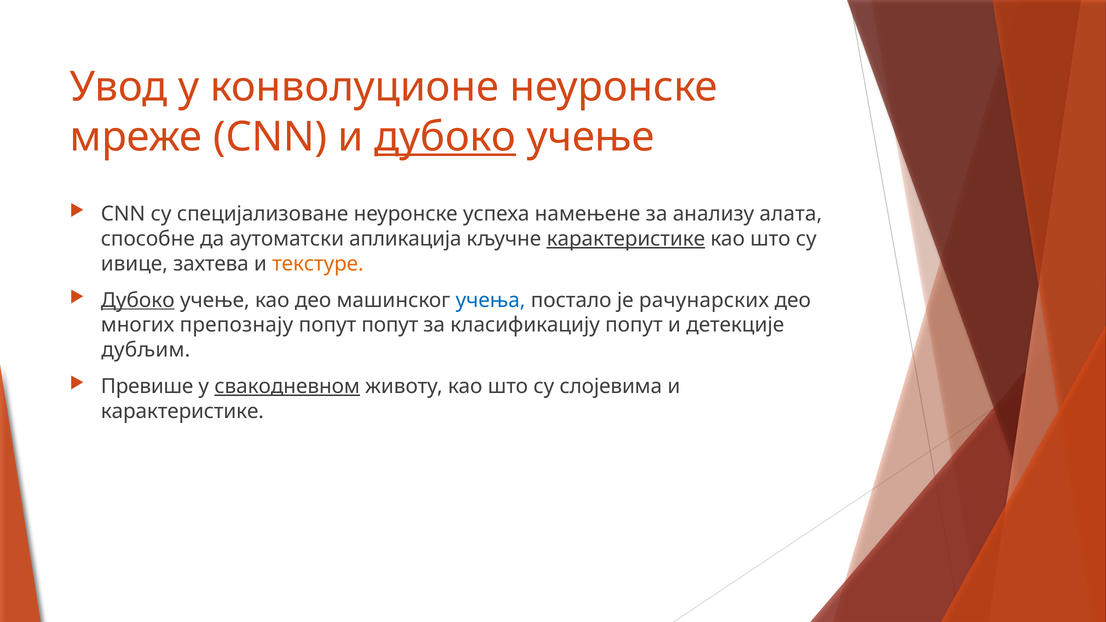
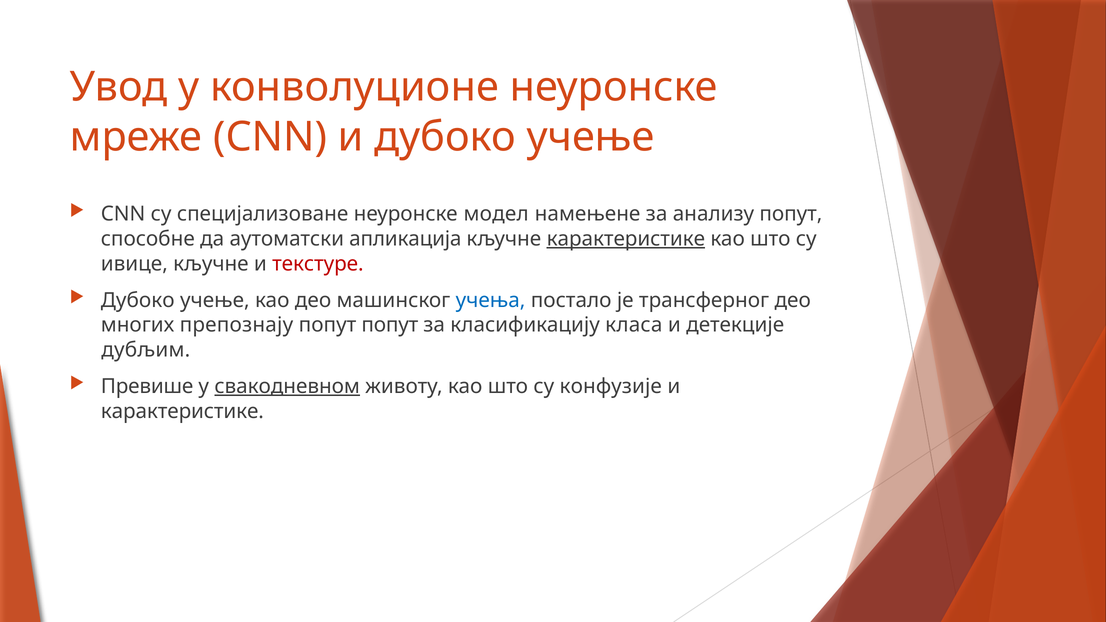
дубоко underline: present -> none (445, 137)
успеха: успеха -> модел (496, 214)
анализу алата: алата -> попут (791, 214)
ивице захтева: захтева -> кључне (211, 264)
текстуре colour: orange -> red (318, 264)
Дубоко underline: present -> none (138, 300)
рачунарских: рачунарских -> трансферног (704, 300)
класификацију попут: попут -> класа (634, 325)
слојевима: слојевима -> конфузије (611, 386)
